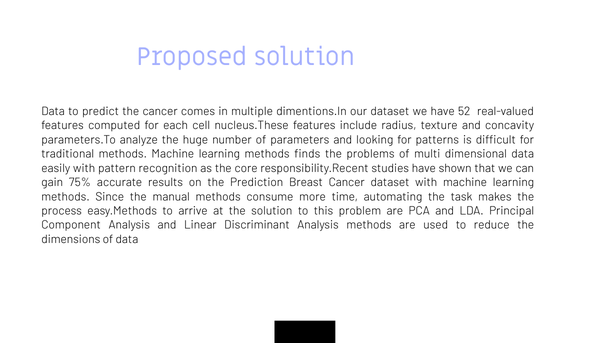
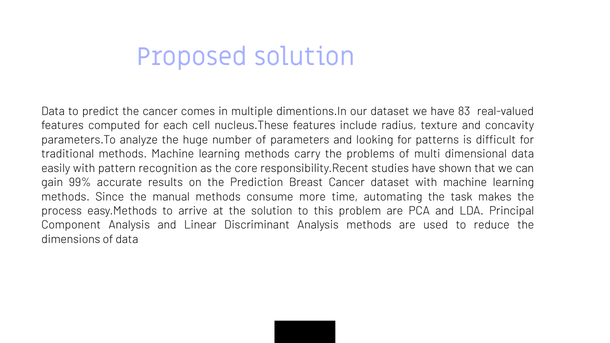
52: 52 -> 83 (464, 111)
finds: finds -> carry (307, 154)
75%: 75% -> 99% (80, 182)
